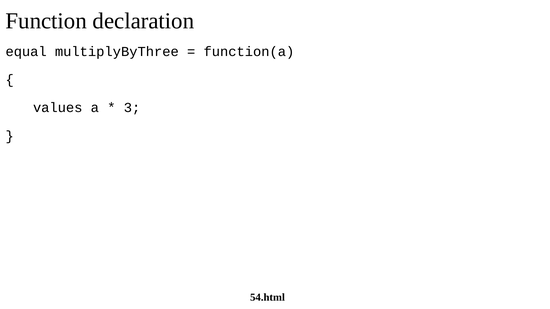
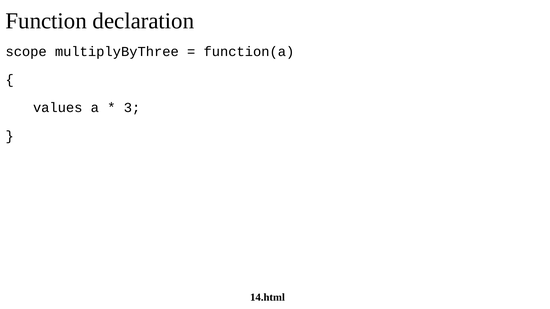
equal: equal -> scope (26, 52)
54.html: 54.html -> 14.html (268, 298)
